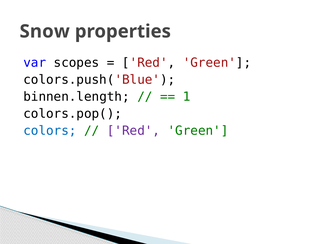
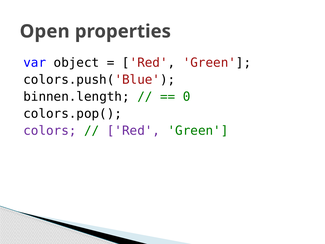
Snow: Snow -> Open (45, 31)
scopes: scopes -> object (76, 63)
1: 1 -> 0 (187, 97)
colors colour: blue -> purple (50, 131)
